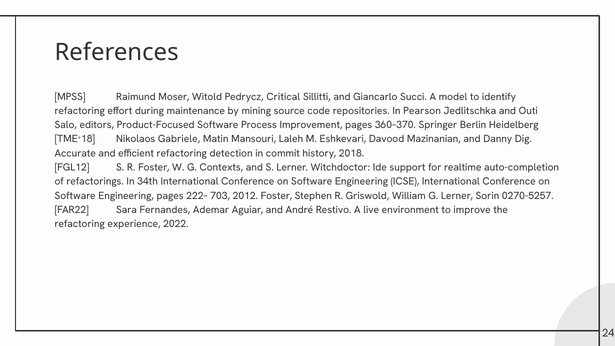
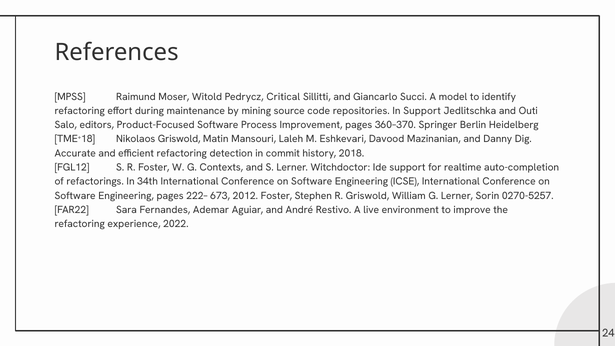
In Pearson: Pearson -> Support (422, 111)
Nikolaos Gabriele: Gabriele -> Griswold (179, 139)
703: 703 -> 673 (220, 196)
